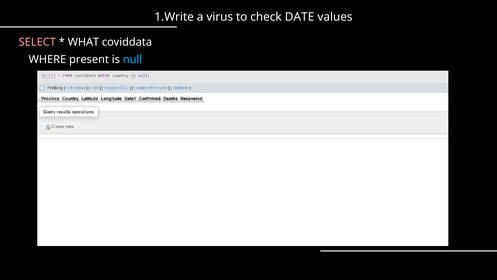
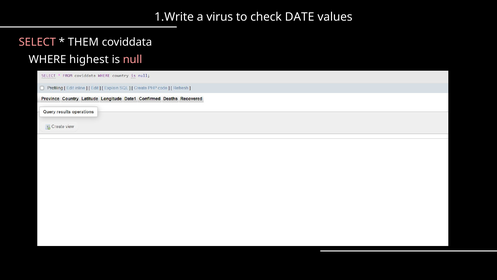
WHAT: WHAT -> THEM (83, 42)
present: present -> highest (89, 59)
null colour: light blue -> pink (133, 59)
